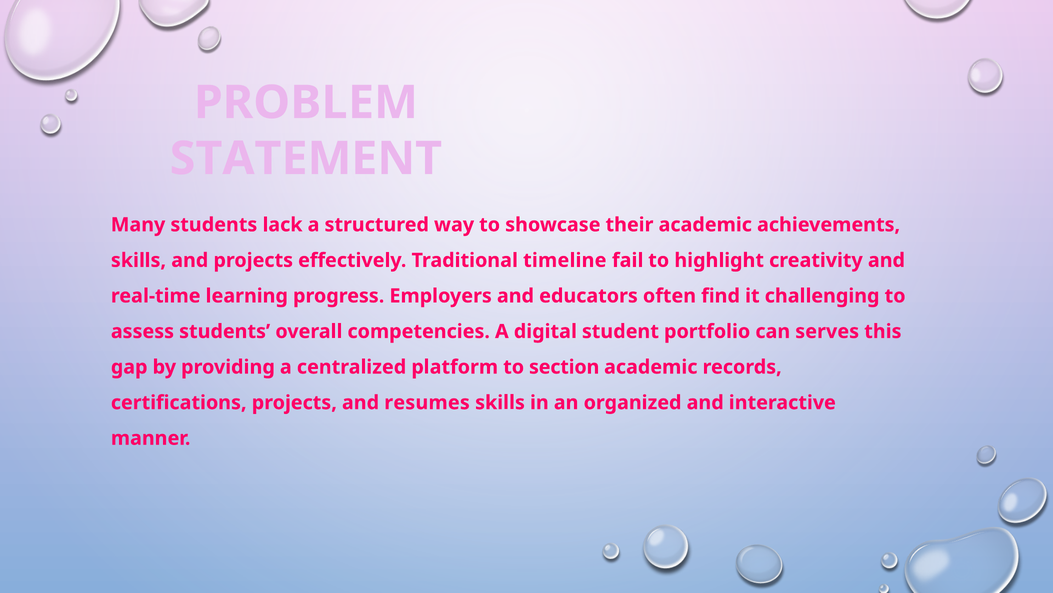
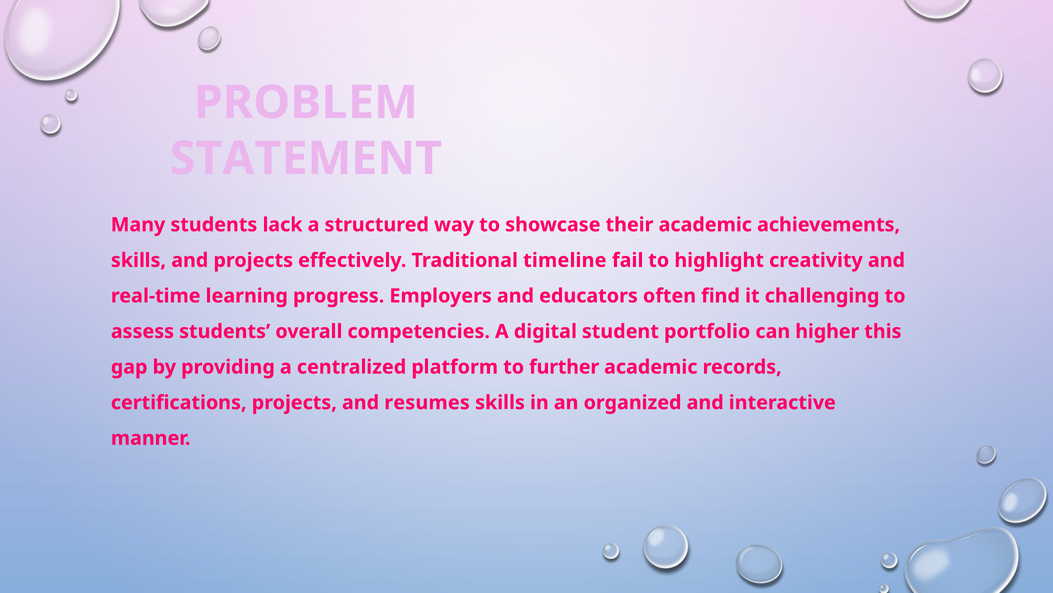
serves: serves -> higher (827, 331)
section: section -> further (564, 367)
